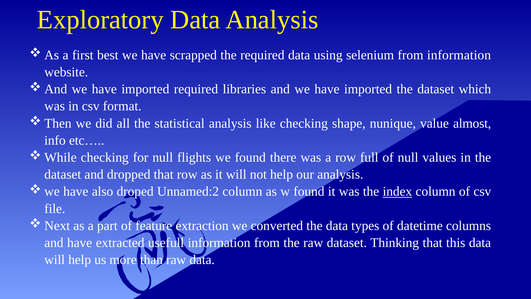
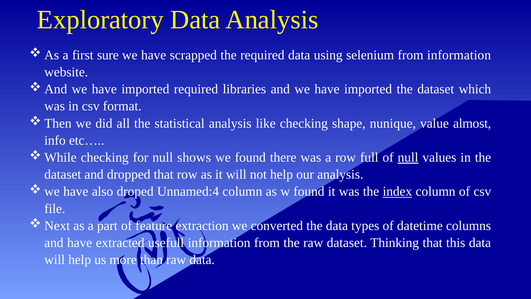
best: best -> sure (108, 55)
flights: flights -> shows (194, 157)
null underline: none -> present (408, 157)
Unnamed:2: Unnamed:2 -> Unnamed:4 (188, 191)
